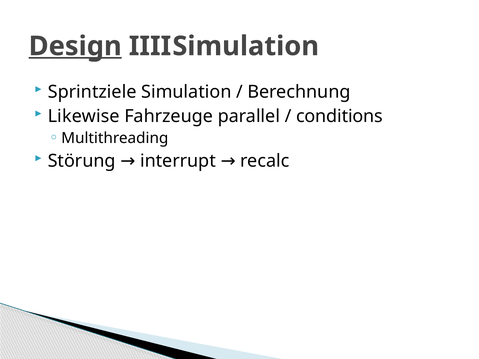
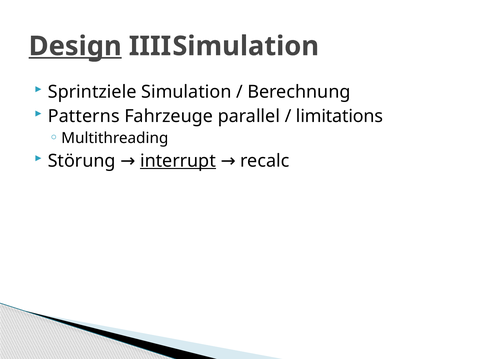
Likewise: Likewise -> Patterns (84, 116)
conditions: conditions -> limitations (339, 116)
interrupt underline: none -> present (178, 161)
